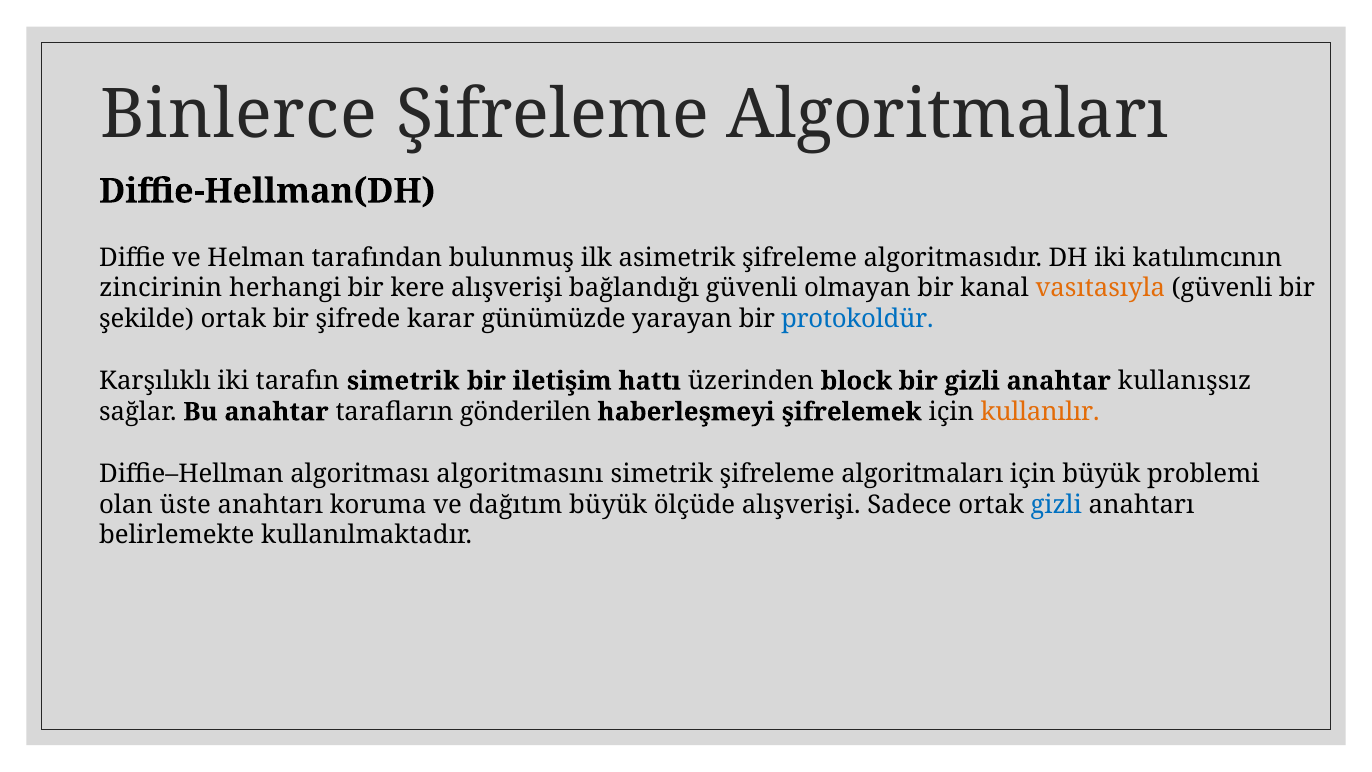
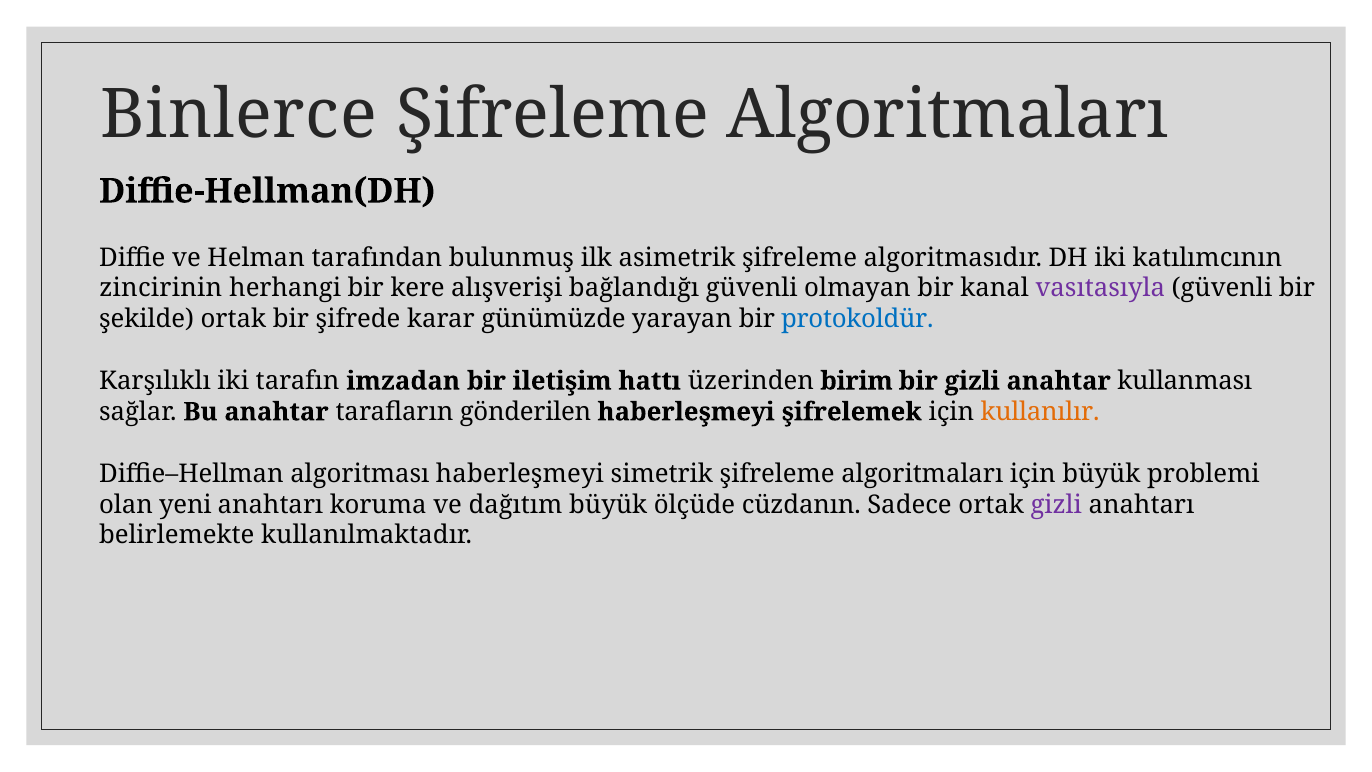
vasıtasıyla colour: orange -> purple (1100, 288)
tarafın simetrik: simetrik -> imzadan (403, 381)
block: block -> birim (857, 381)
kullanışsız: kullanışsız -> kullanması (1185, 381)
algoritması algoritmasını: algoritmasını -> haberleşmeyi (520, 474)
üste: üste -> yeni (185, 504)
ölçüde alışverişi: alışverişi -> cüzdanın (801, 504)
gizli colour: blue -> purple (1056, 504)
